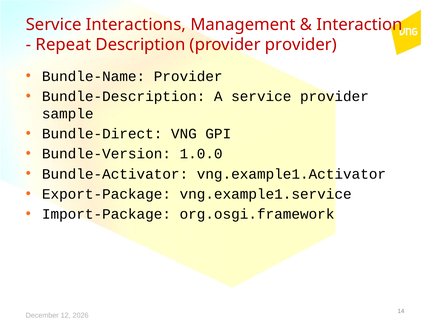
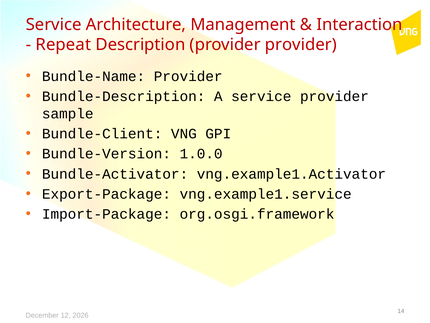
Interactions: Interactions -> Architecture (136, 24)
Bundle-Direct: Bundle-Direct -> Bundle-Client (102, 134)
